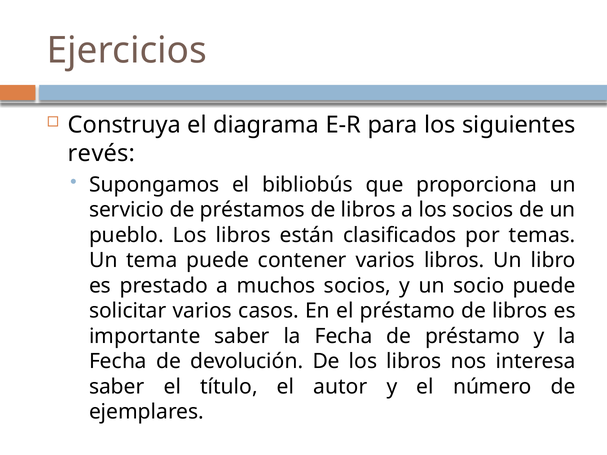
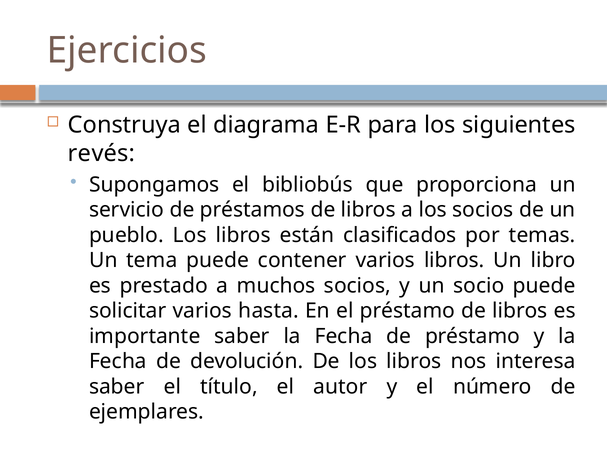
casos: casos -> hasta (269, 311)
